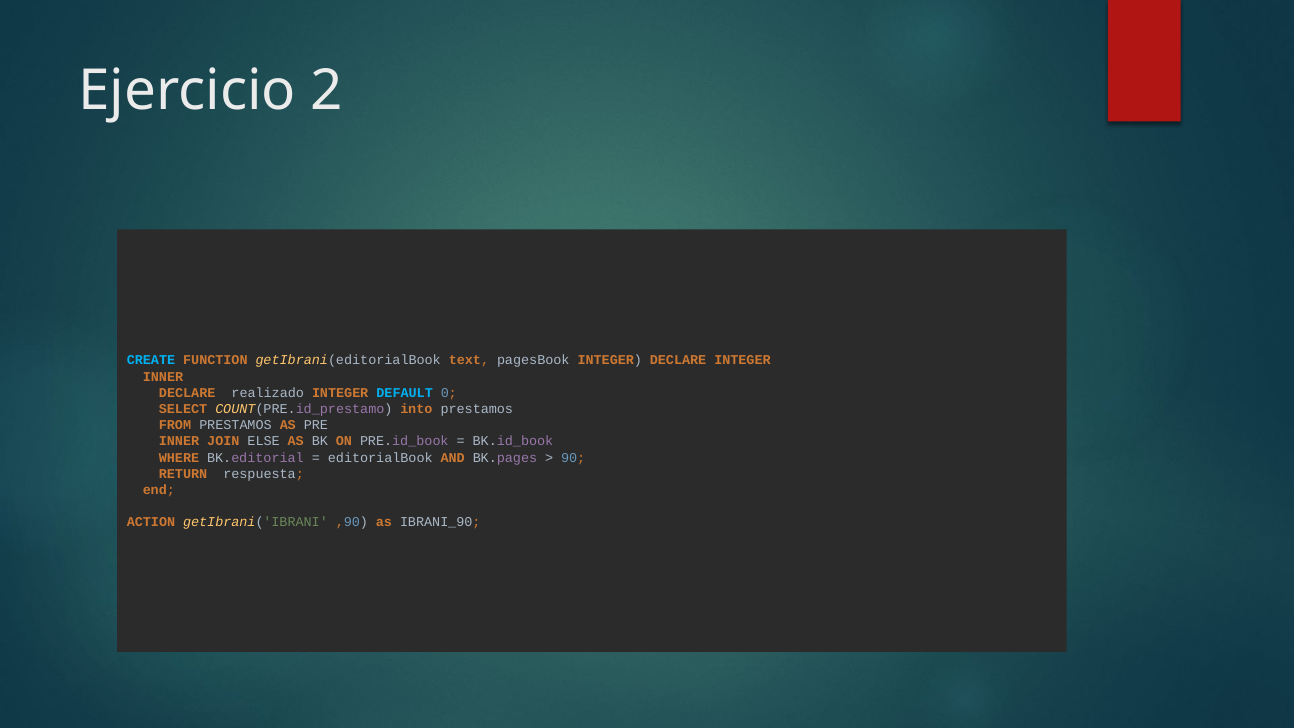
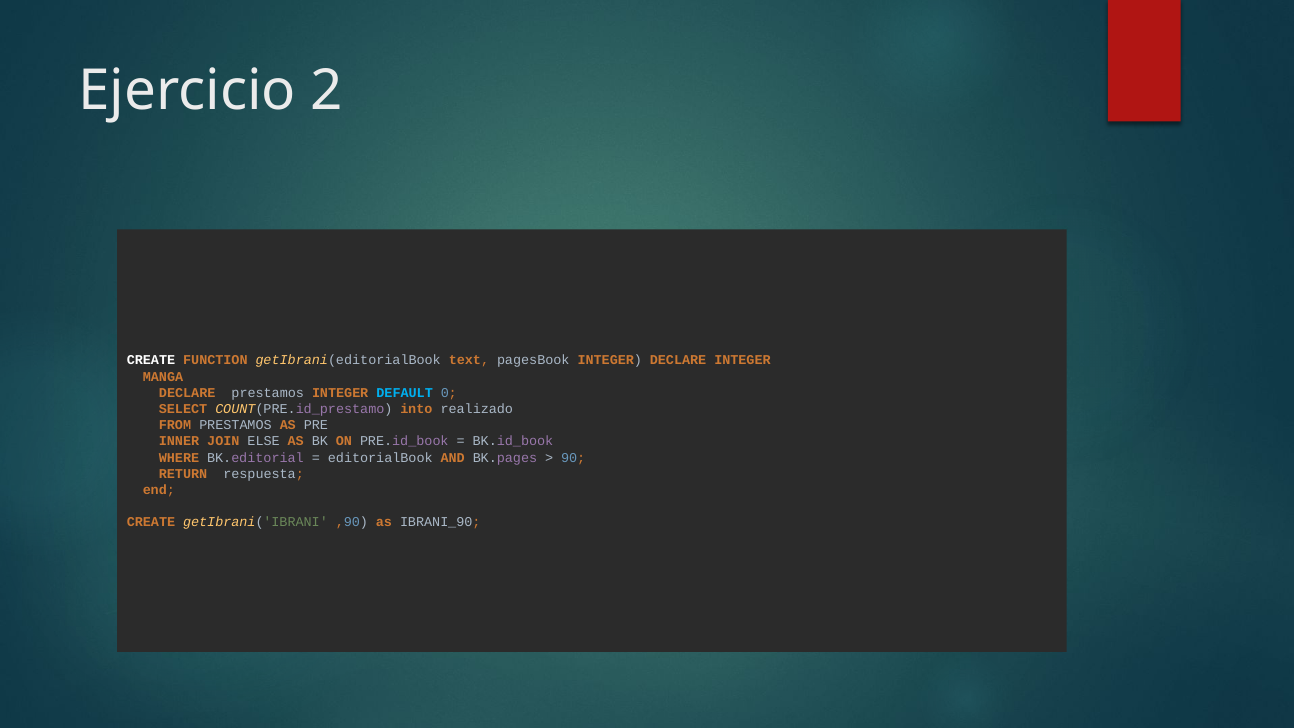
CREATE colour: light blue -> white (151, 360)
INNER: INNER -> MANGA (163, 377)
DECLARE realizado: realizado -> prestamos (268, 393)
into prestamos: prestamos -> realizado (477, 409)
ACTION: ACTION -> CREATE (151, 522)
